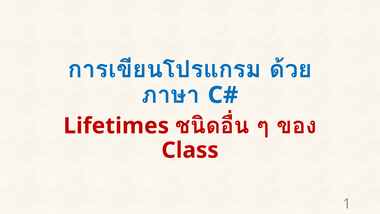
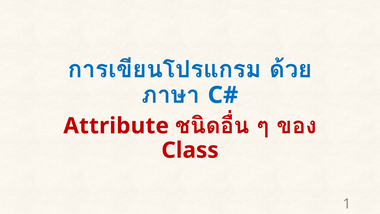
Lifetimes: Lifetimes -> Attribute (116, 126)
